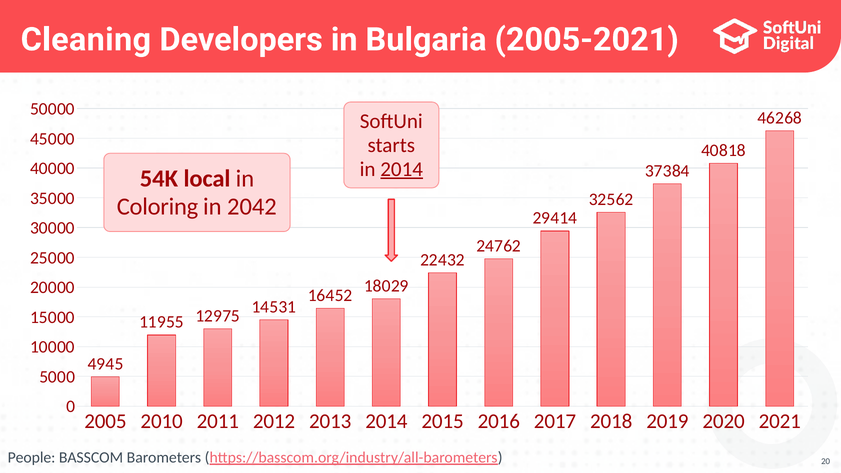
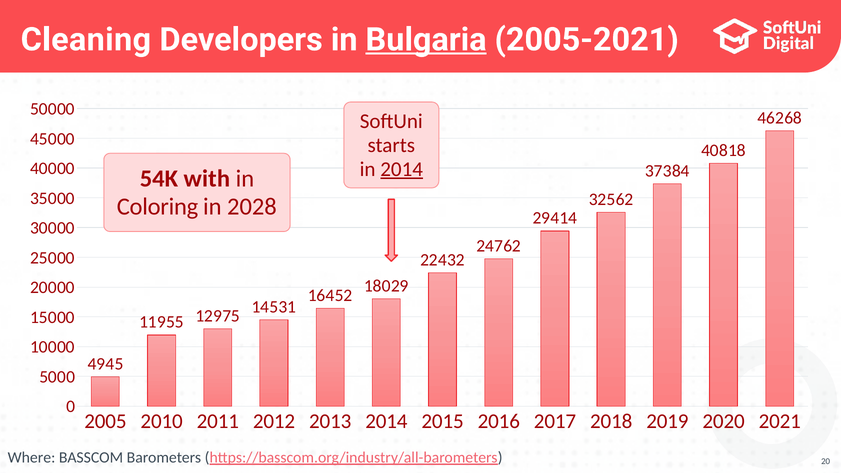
Bulgaria underline: none -> present (426, 40)
local: local -> with (207, 179)
2042: 2042 -> 2028 (252, 207)
People: People -> Where (31, 458)
